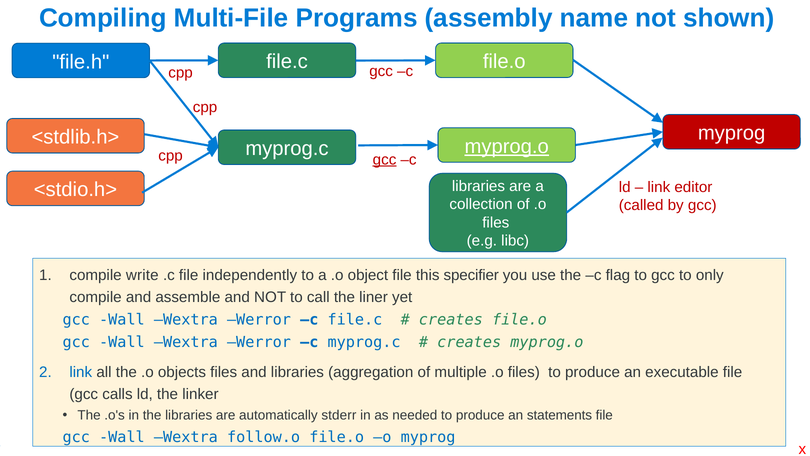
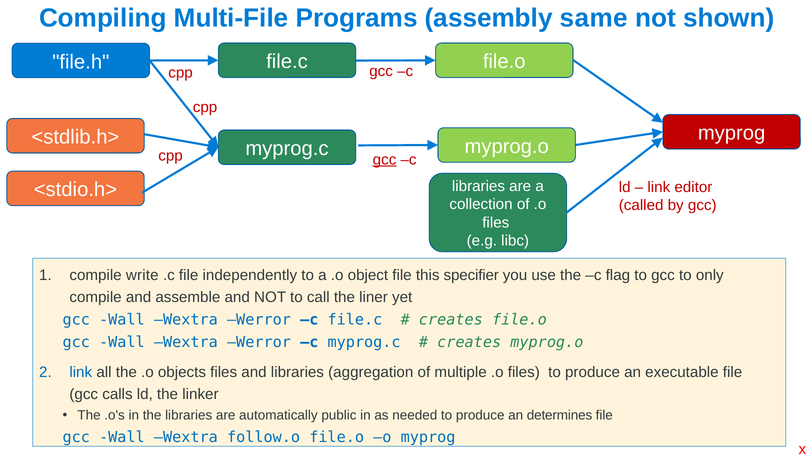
name: name -> same (594, 18)
myprog.o underline: present -> none (507, 146)
stderr: stderr -> public (339, 415)
statements: statements -> determines (560, 415)
